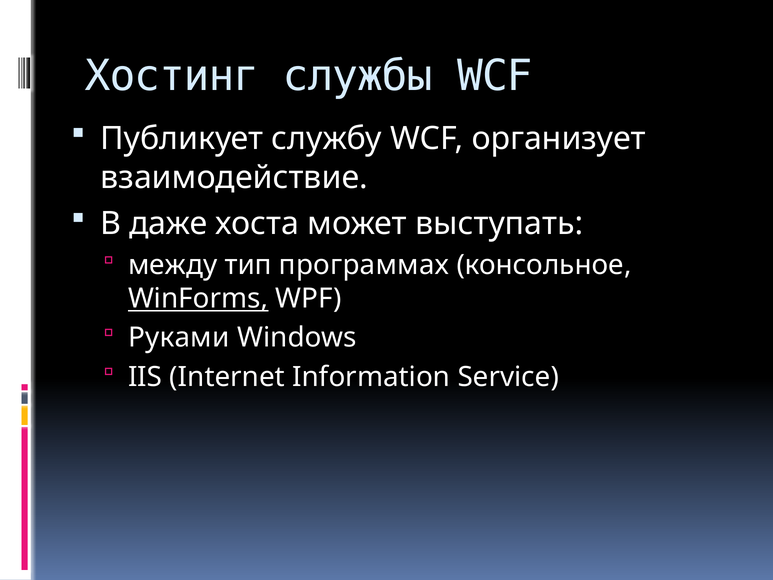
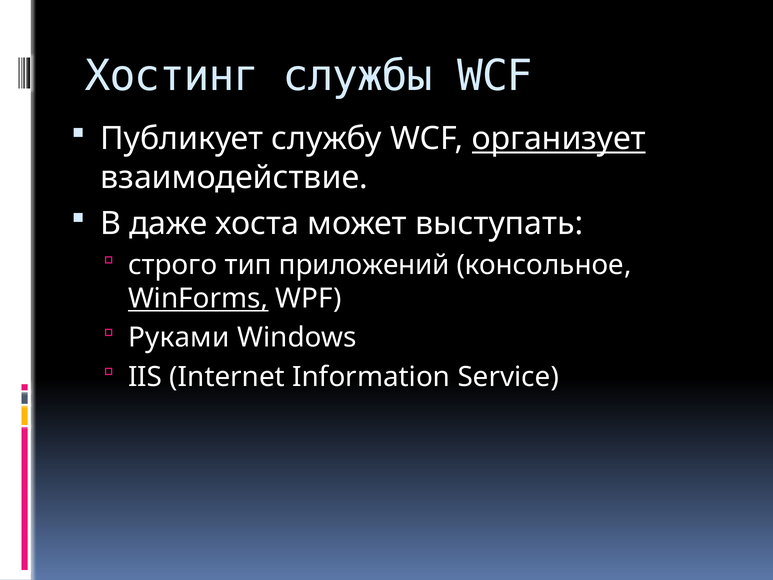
организует underline: none -> present (559, 139)
между: между -> строго (173, 265)
программах: программах -> приложений (364, 265)
